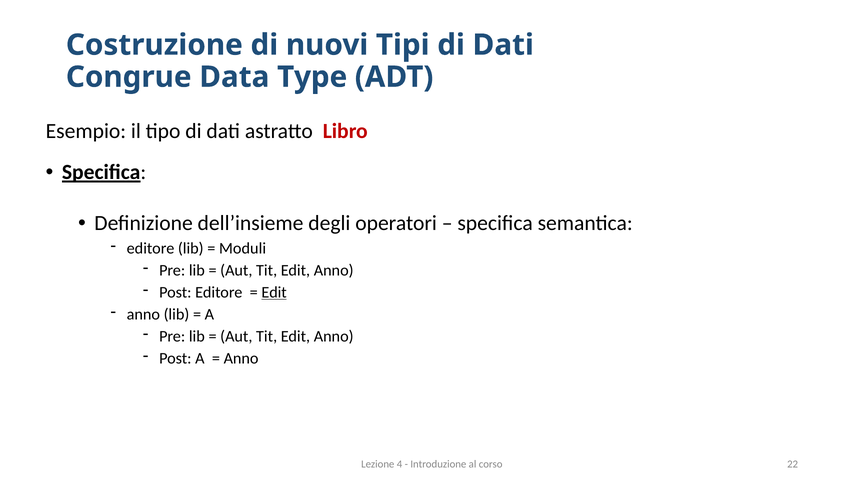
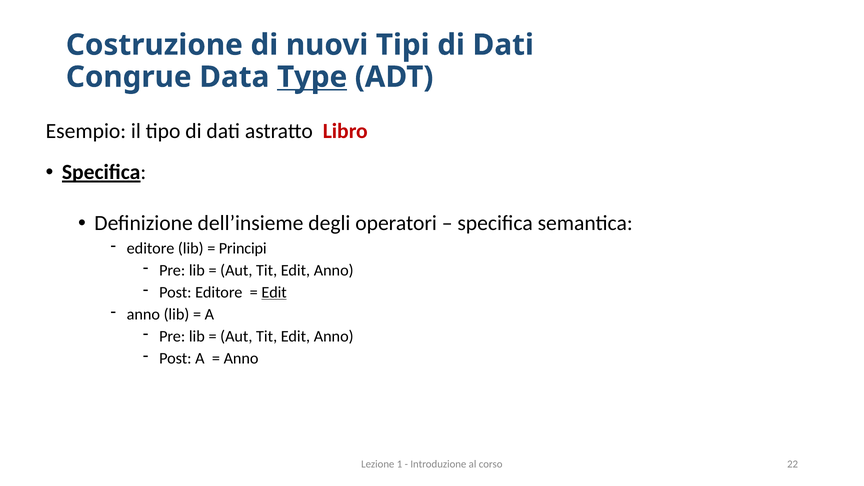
Type underline: none -> present (312, 77)
Moduli: Moduli -> Principi (243, 248)
4: 4 -> 1 (399, 464)
